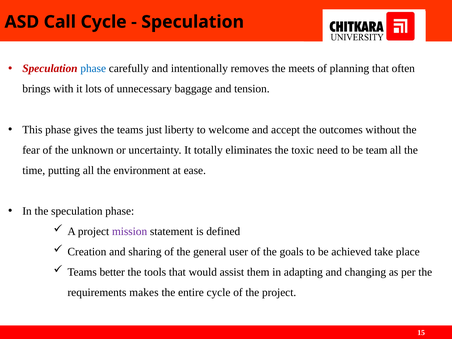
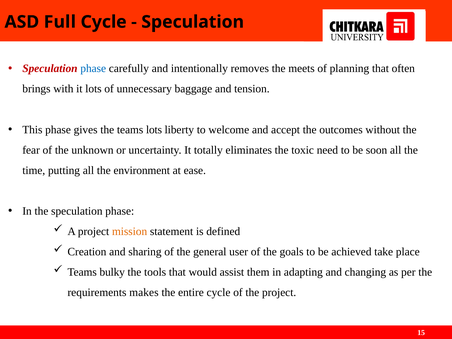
Call: Call -> Full (60, 22)
teams just: just -> lots (154, 130)
team: team -> soon (377, 150)
mission colour: purple -> orange (130, 231)
better: better -> bulky (112, 272)
